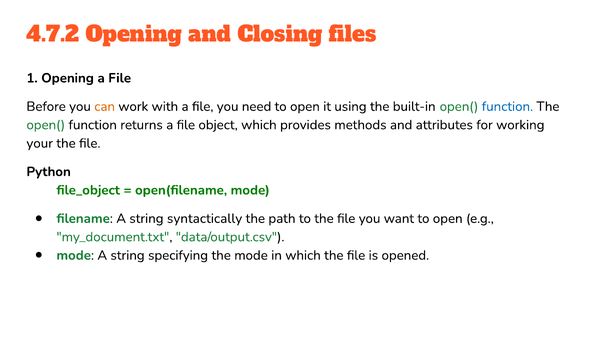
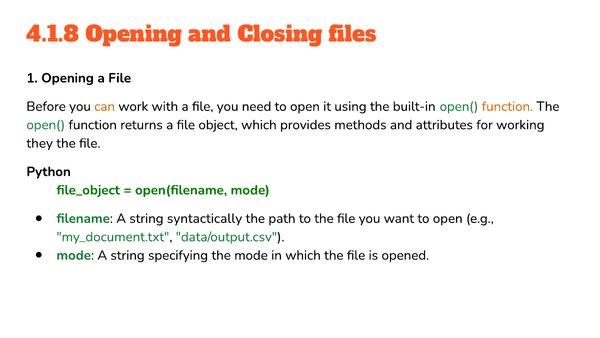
4.7.2: 4.7.2 -> 4.1.8 (53, 35)
function colour: blue -> orange (507, 106)
your: your -> they (40, 143)
